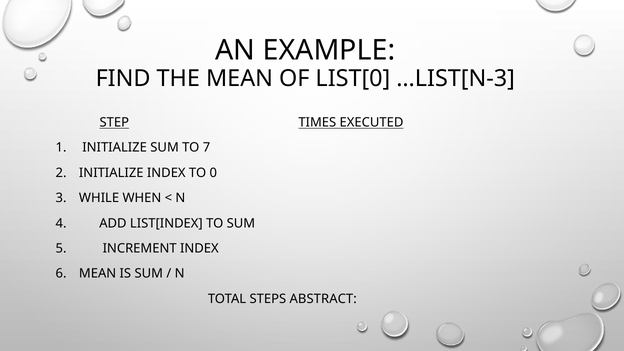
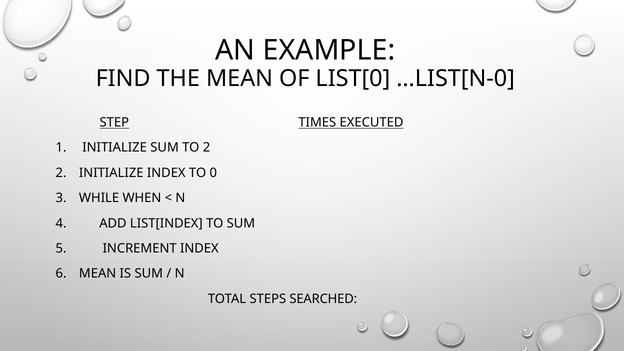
…LIST[N-3: …LIST[N-3 -> …LIST[N-0 (456, 78)
TO 7: 7 -> 2 (206, 147)
ABSTRACT: ABSTRACT -> SEARCHED (323, 299)
